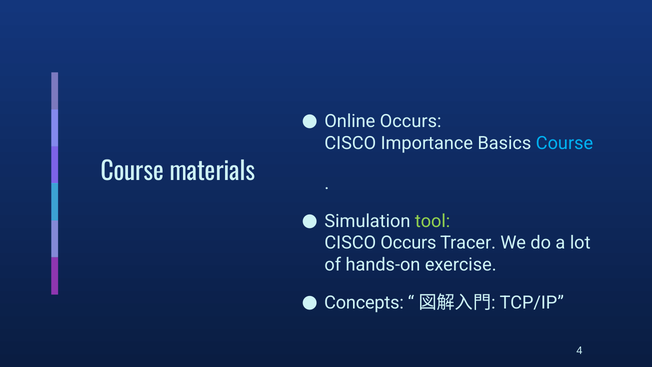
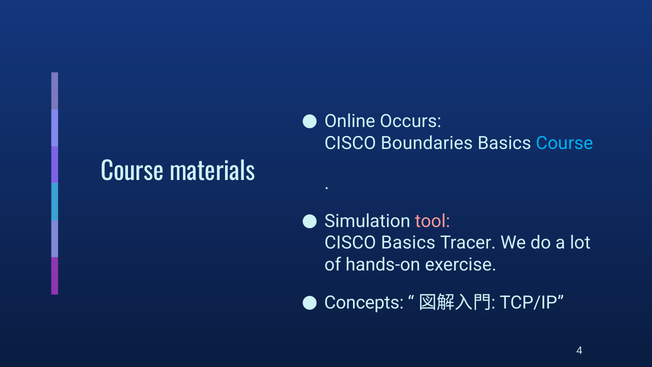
Importance: Importance -> Boundaries (427, 143)
tool colour: light green -> pink (433, 221)
CISCO Occurs: Occurs -> Basics (408, 243)
